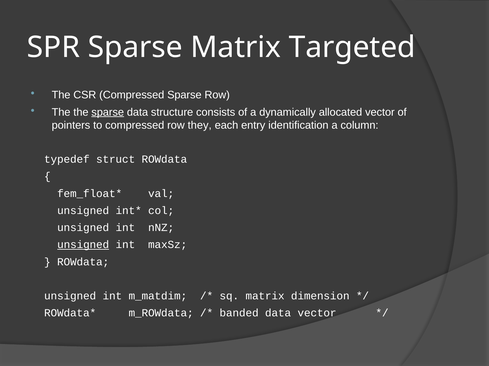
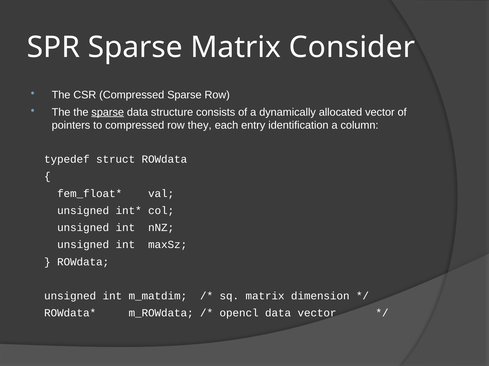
Targeted: Targeted -> Consider (352, 47)
unsigned underline: present -> none (83, 245)
banded: banded -> opencl (239, 314)
